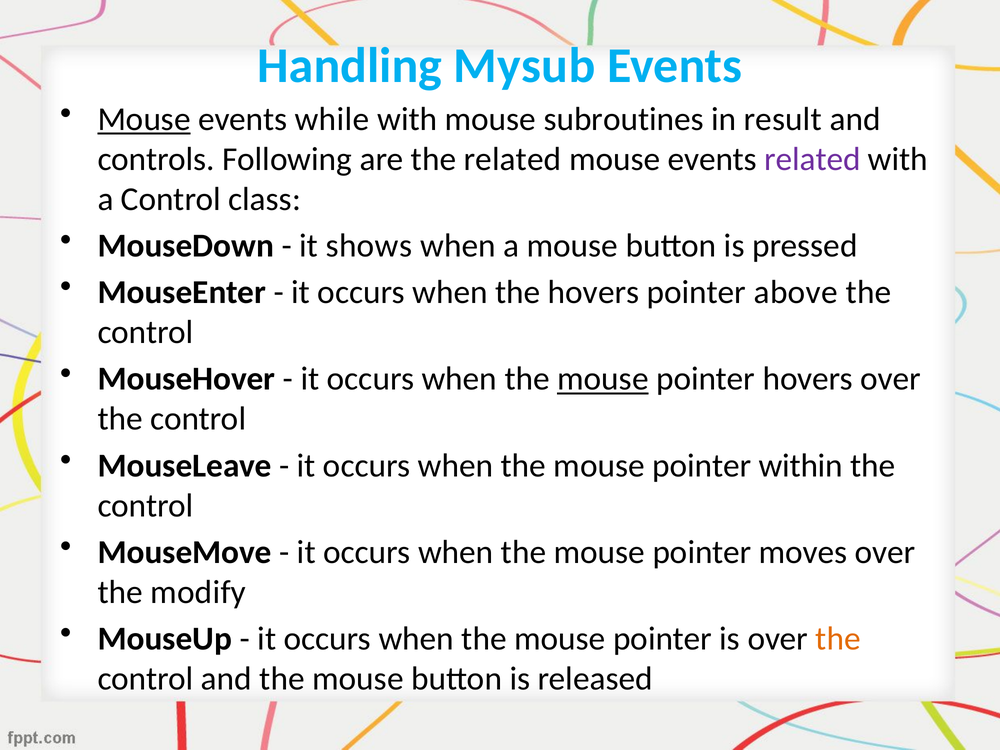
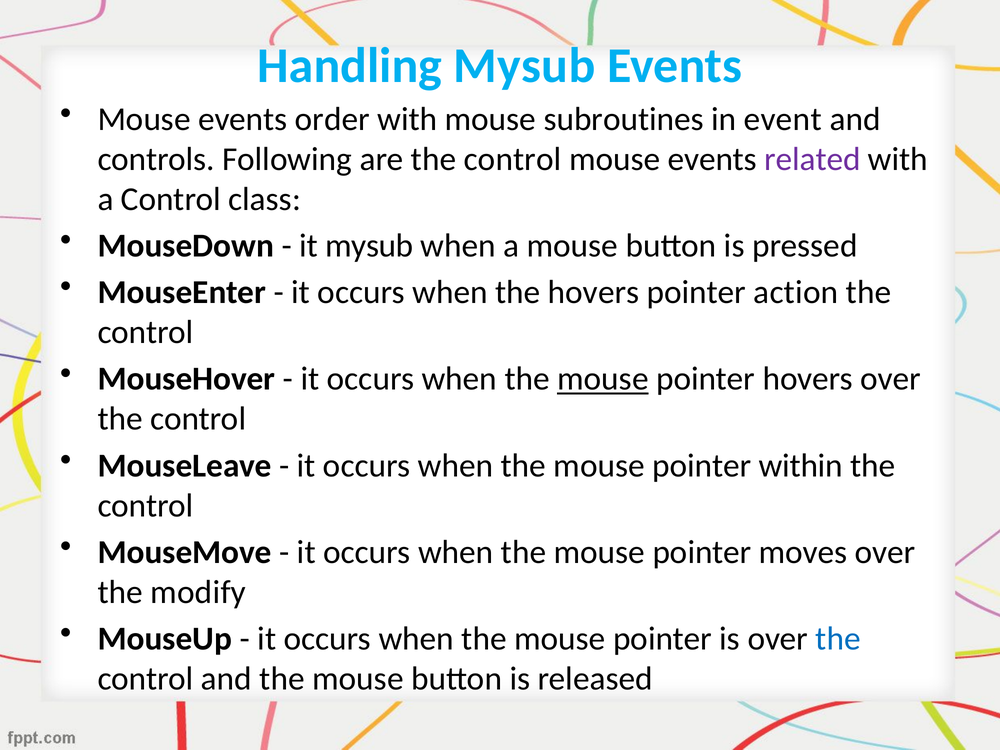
Mouse underline: present -> none (144, 119)
while: while -> order (332, 119)
result: result -> event (783, 119)
are the related: related -> control (513, 159)
it shows: shows -> mysub (369, 246)
above: above -> action (796, 292)
the colour: orange -> blue (838, 639)
